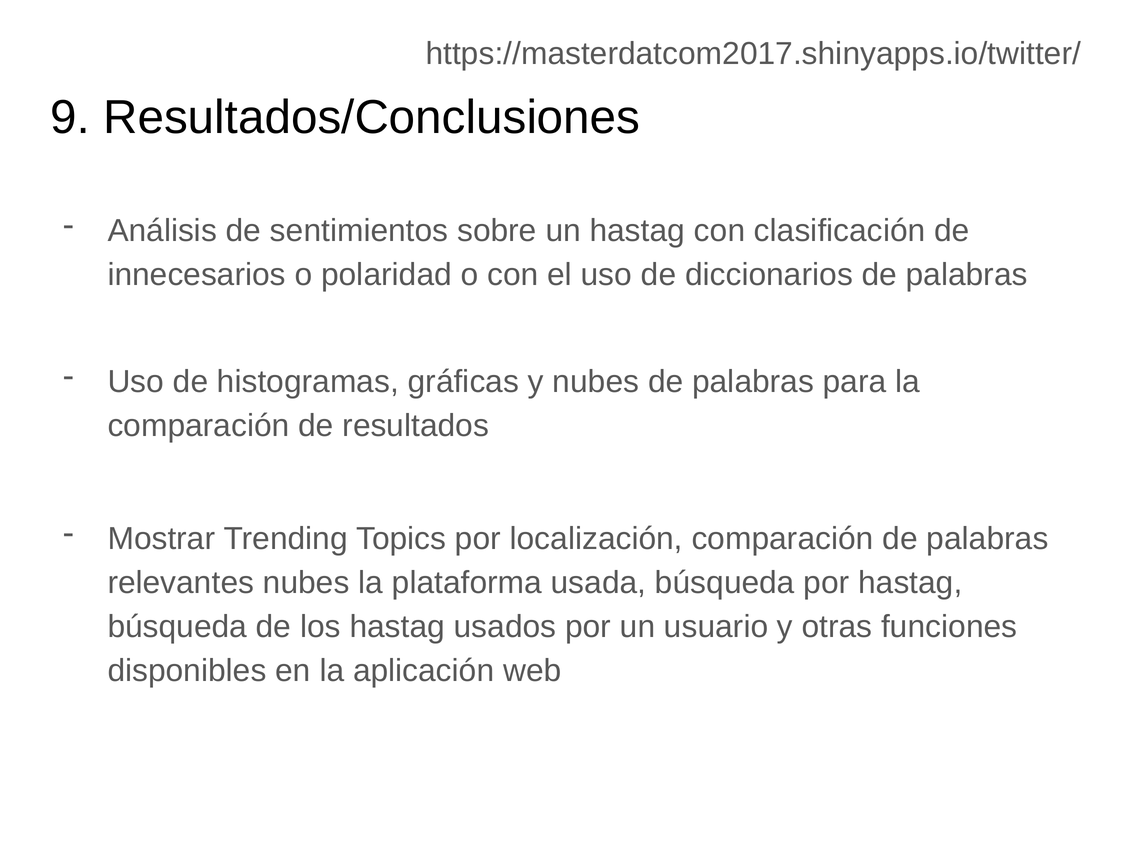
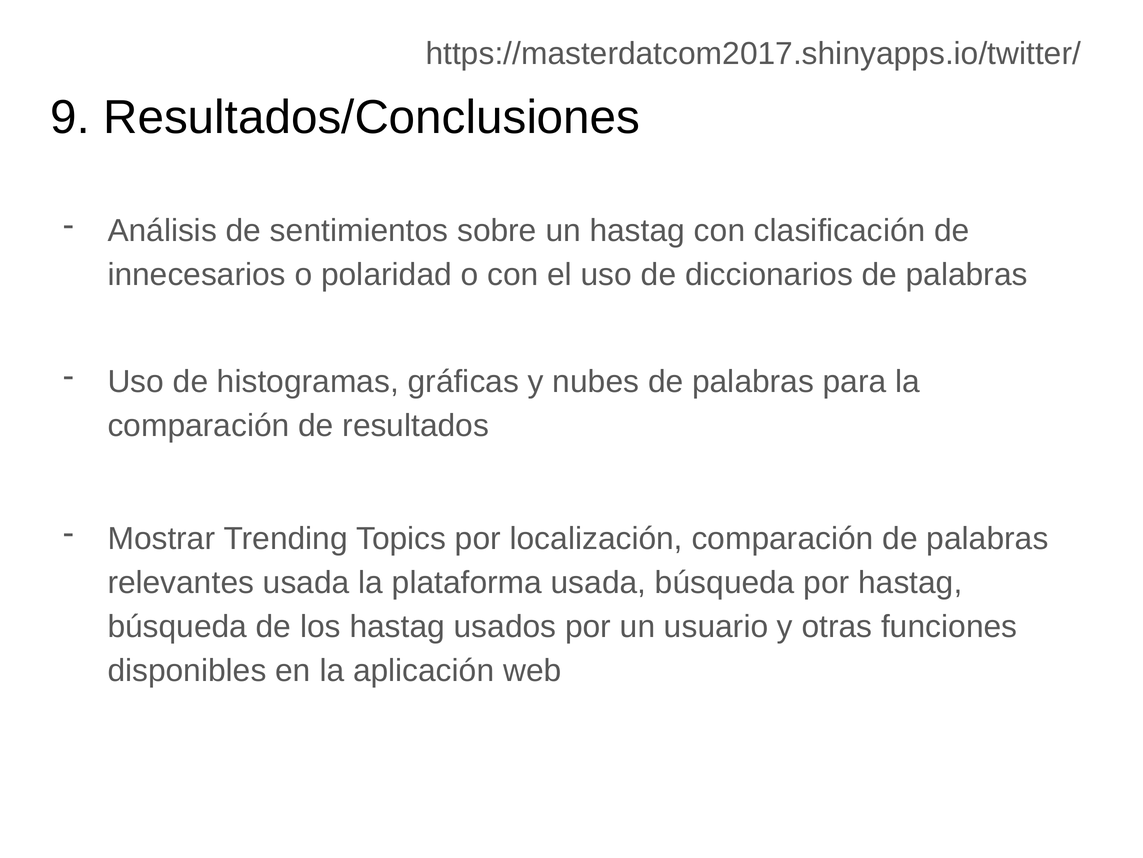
relevantes nubes: nubes -> usada (306, 582)
